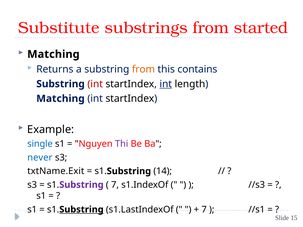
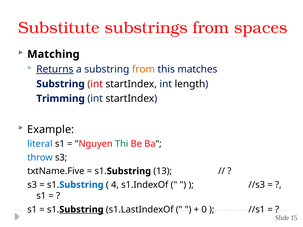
started: started -> spaces (261, 28)
Returns underline: none -> present (55, 69)
contains: contains -> matches (197, 69)
int underline: present -> none (166, 84)
Matching: Matching -> Trimming (61, 99)
single: single -> literal (40, 144)
Thi colour: purple -> green (122, 144)
never: never -> throw (40, 158)
txtName.Exit: txtName.Exit -> txtName.Five (56, 171)
14: 14 -> 13 (163, 171)
Substring colour: purple -> blue (81, 185)
7: 7 -> 4 (115, 185)
7: 7 -> 0 (204, 210)
